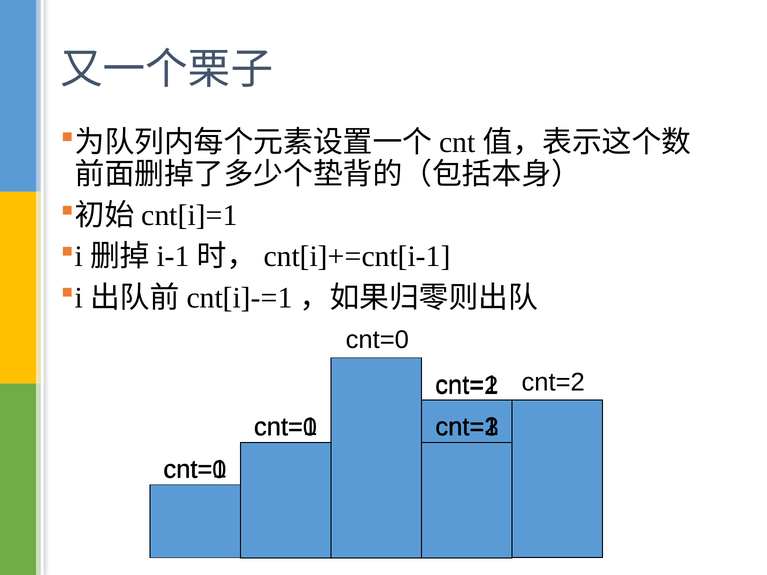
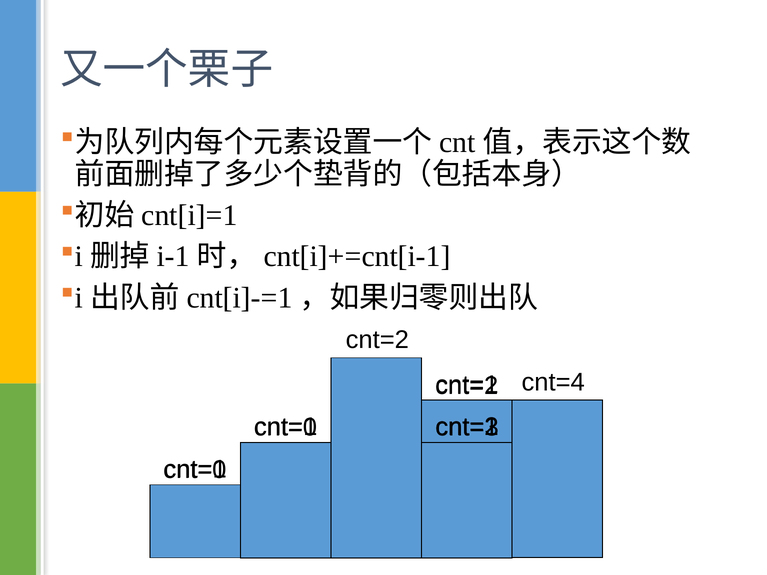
cnt=0: cnt=0 -> cnt=2 (377, 340)
cnt=2: cnt=2 -> cnt=4 (553, 383)
